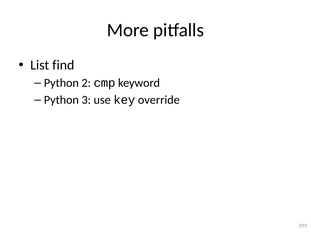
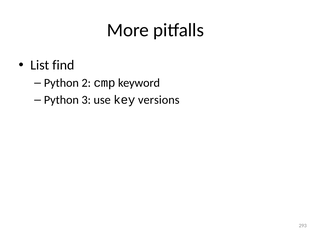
override: override -> versions (159, 100)
